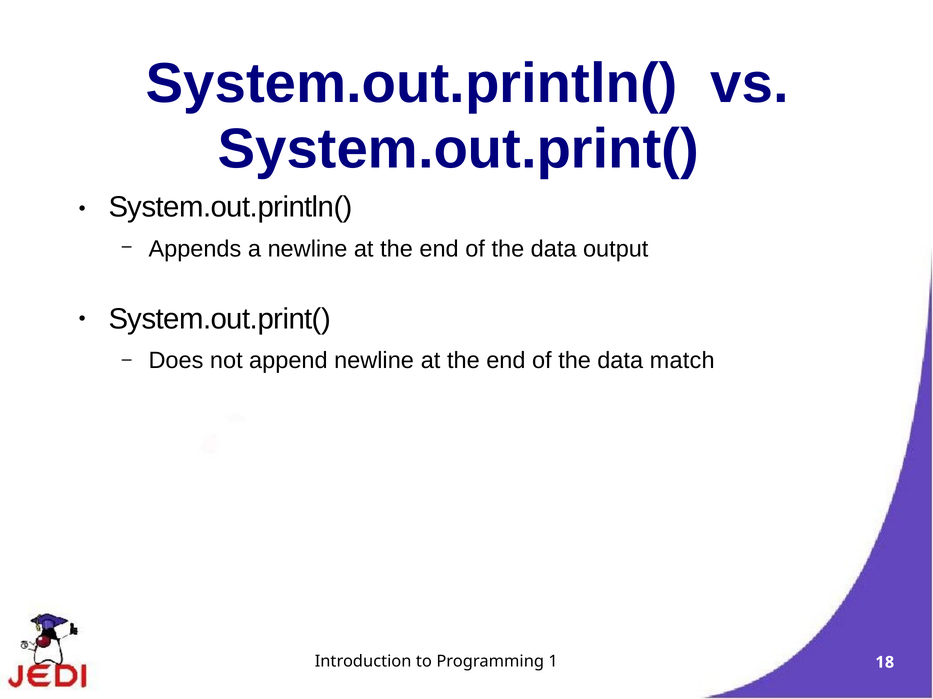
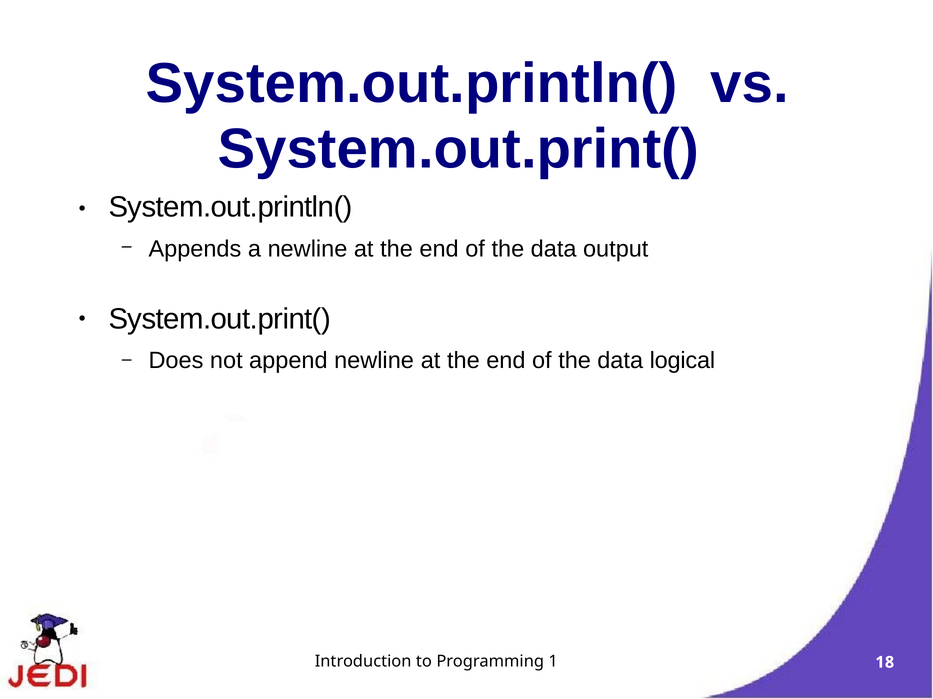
match: match -> logical (682, 361)
